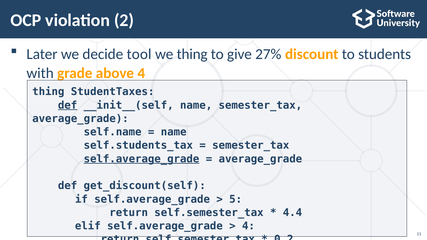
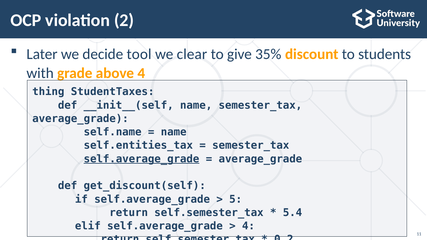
we thing: thing -> clear (192, 54)
27%: 27% -> 35% (268, 54)
def underline: present -> none (68, 105)
self.students_tax: self.students_tax -> self.entities_tax (138, 146)
4.4: 4.4 -> 5.4 (293, 213)
